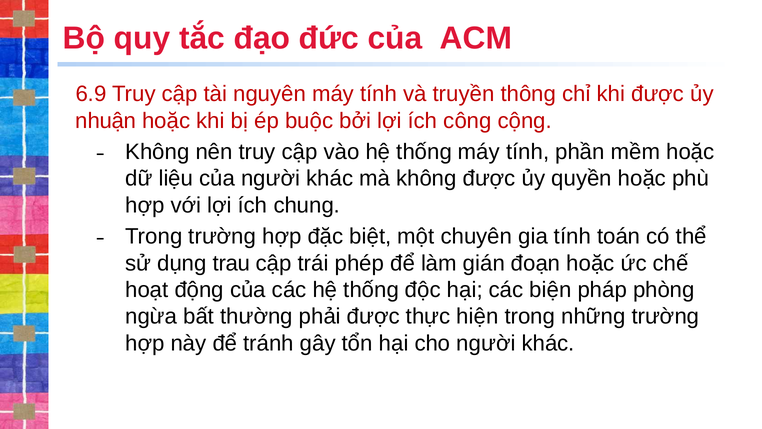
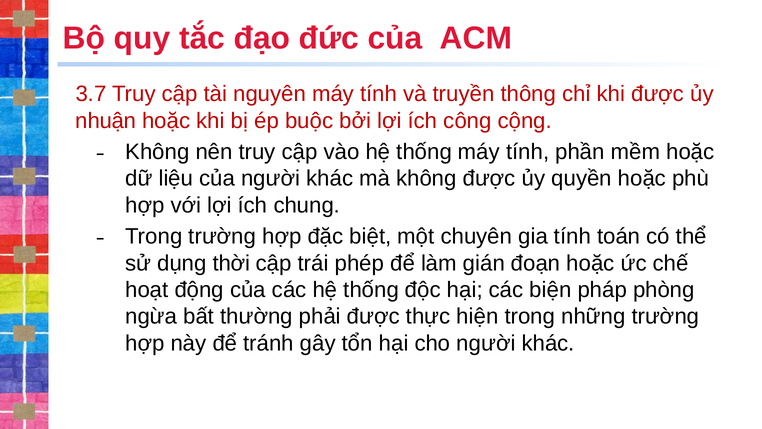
6.9: 6.9 -> 3.7 (91, 94)
trau: trau -> thời (231, 263)
